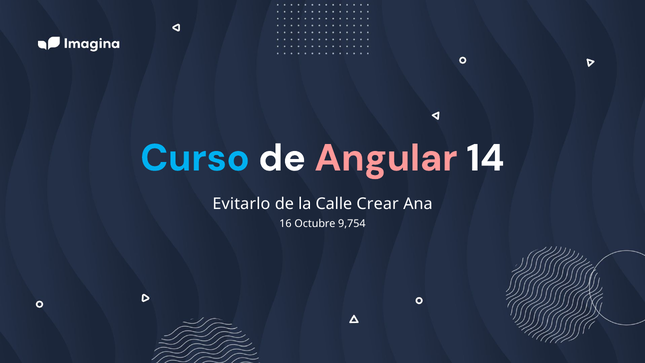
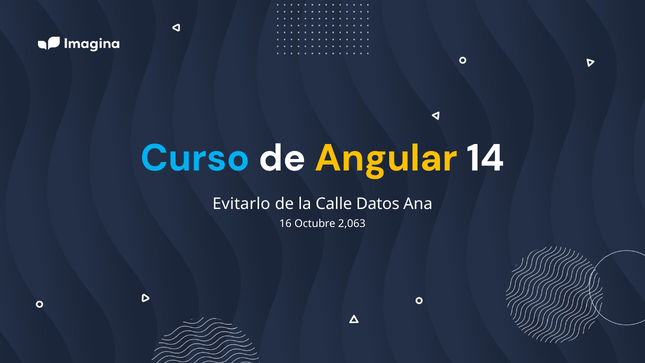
Angular colour: pink -> yellow (386, 158)
Crear: Crear -> Datos (378, 204)
9,754: 9,754 -> 2,063 (352, 224)
